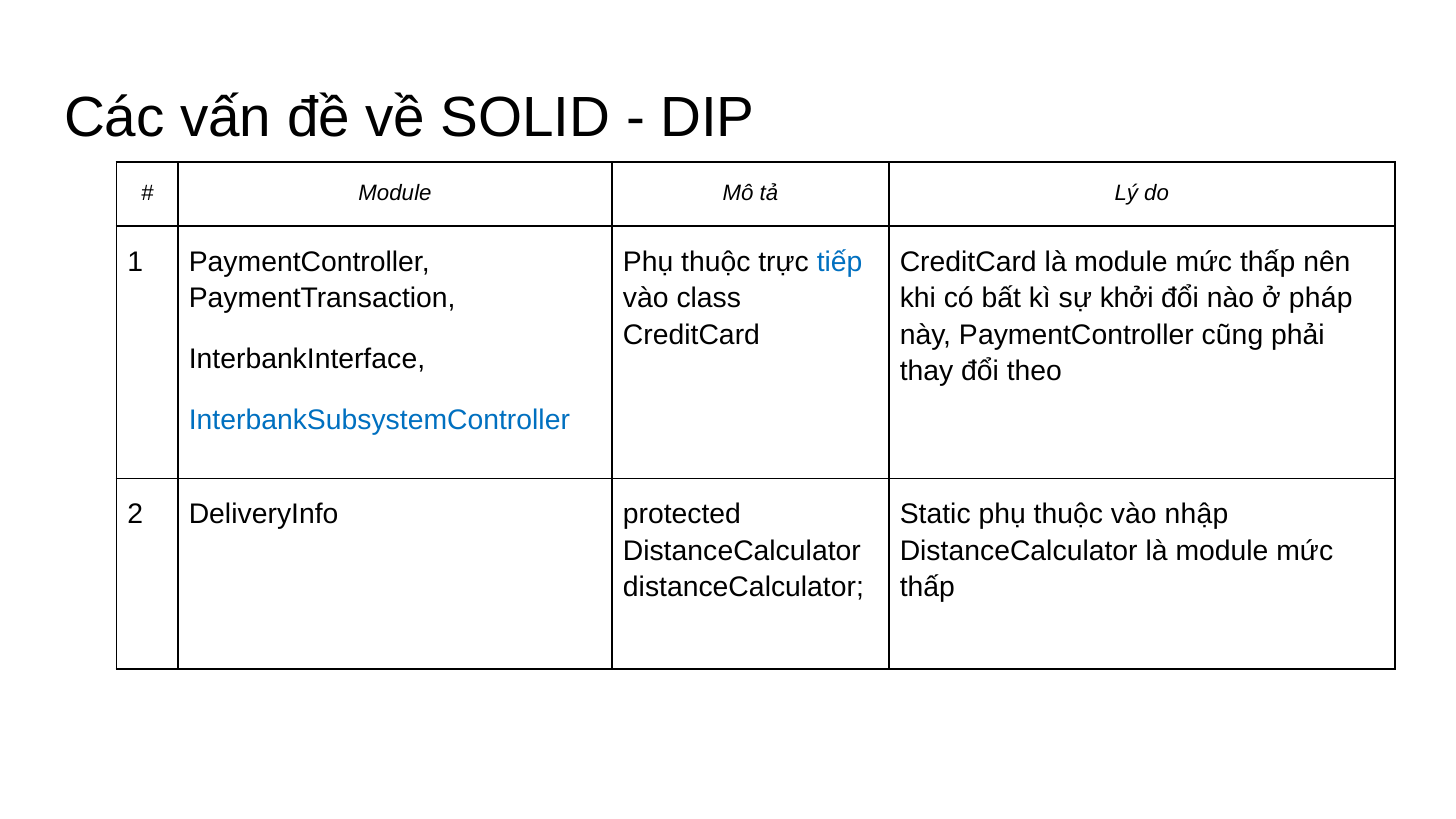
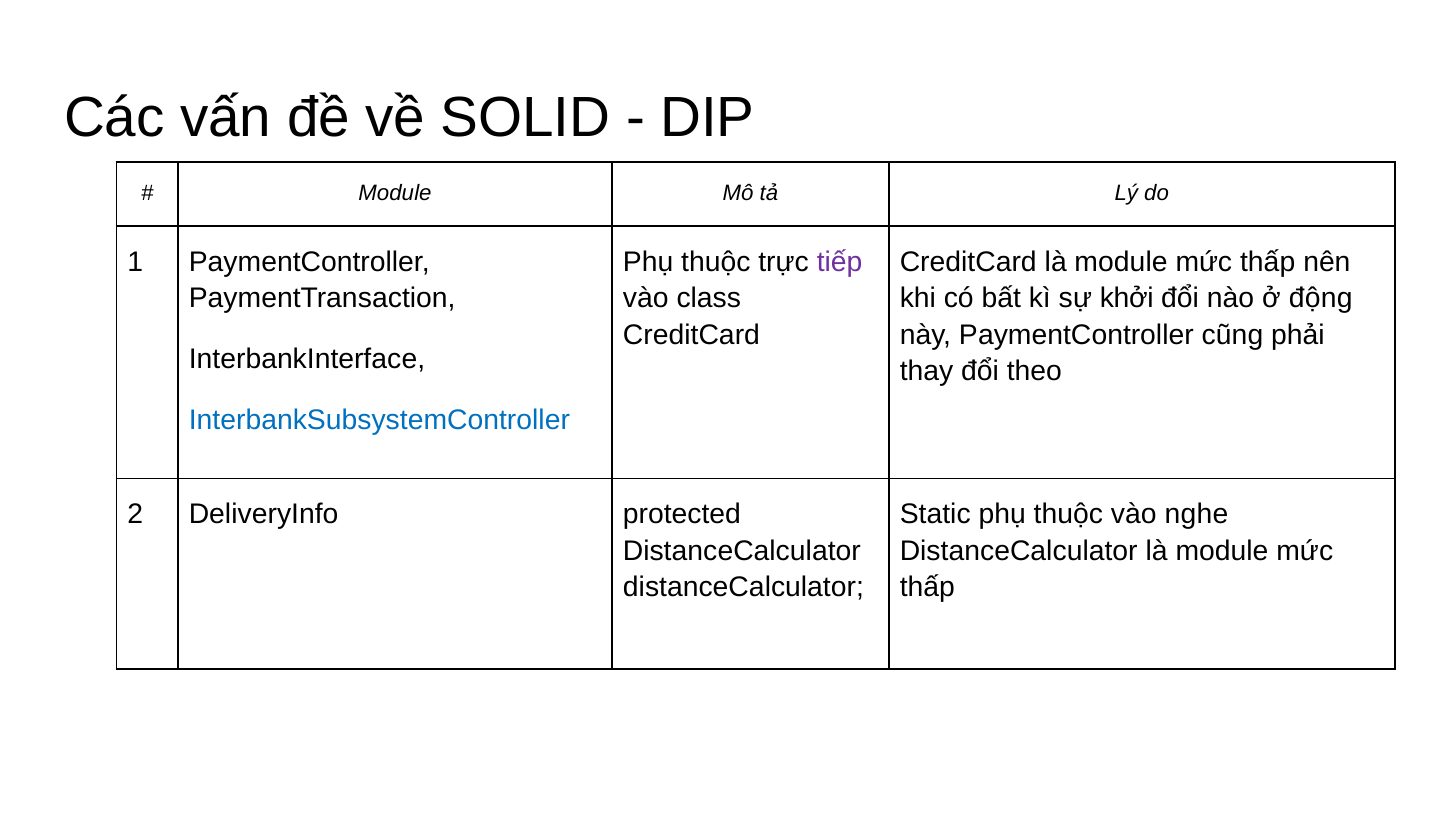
tiếp colour: blue -> purple (840, 262)
pháp: pháp -> động (1321, 298)
nhập: nhập -> nghe (1197, 514)
